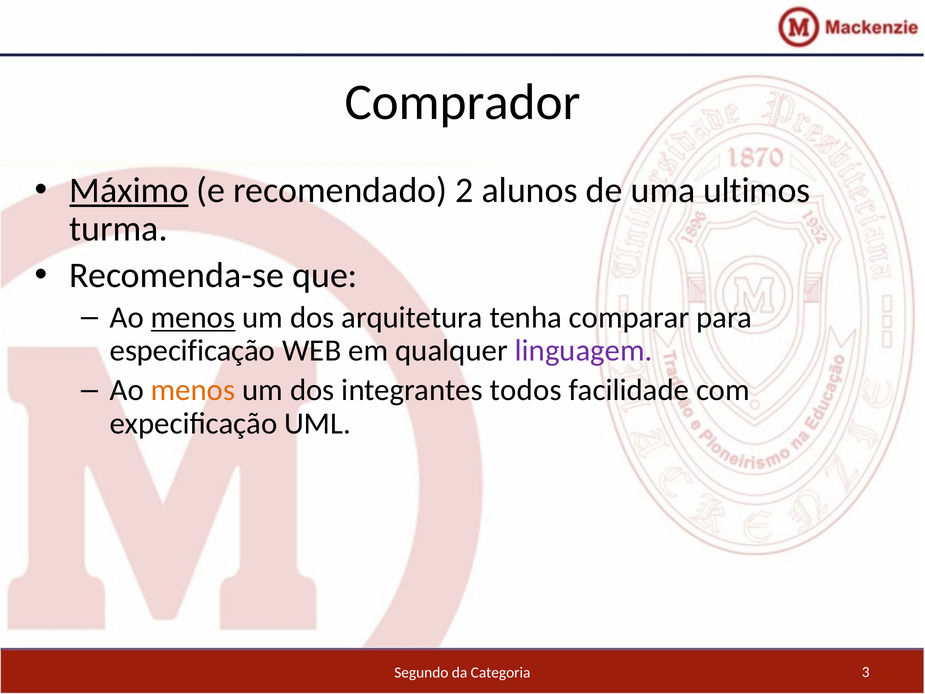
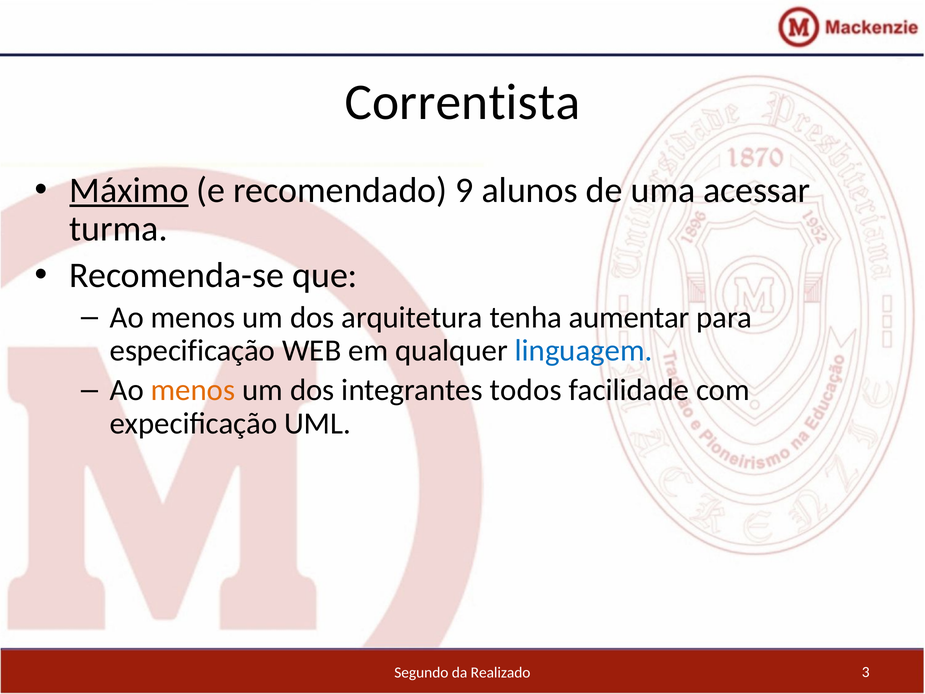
Comprador: Comprador -> Correntista (462, 102)
2: 2 -> 9 (464, 190)
ultimos: ultimos -> acessar (757, 190)
menos underline: present -> none (193, 317)
comparar: comparar -> aumentar (629, 317)
linguagem colour: purple -> blue (584, 351)
Categoria: Categoria -> Realizado (501, 672)
